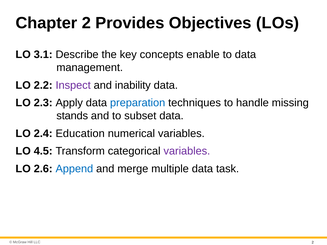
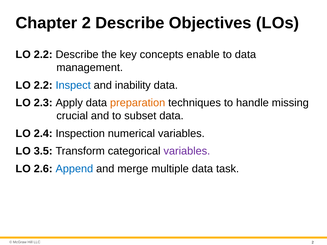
2 Provides: Provides -> Describe (130, 23)
3.1: 3.1 -> 2.2 (43, 55)
Inspect colour: purple -> blue (73, 85)
preparation colour: blue -> orange (138, 103)
stands: stands -> crucial (72, 116)
Education: Education -> Inspection (80, 134)
4.5: 4.5 -> 3.5 (43, 151)
